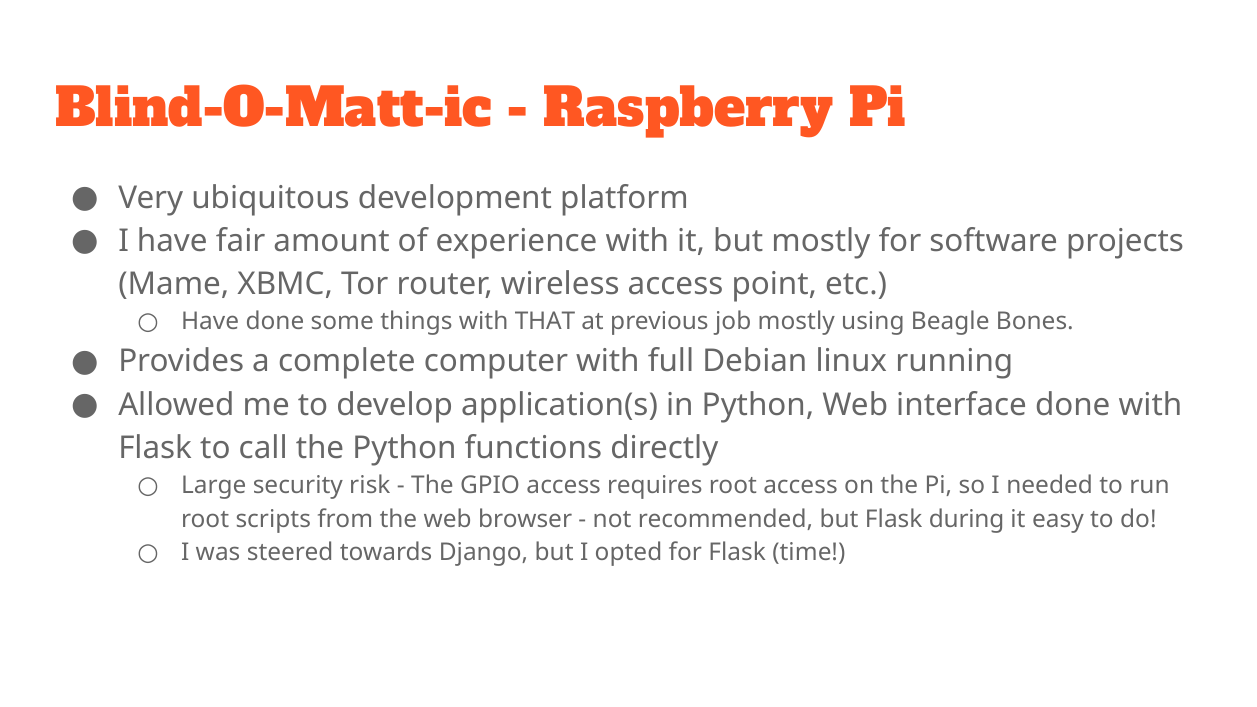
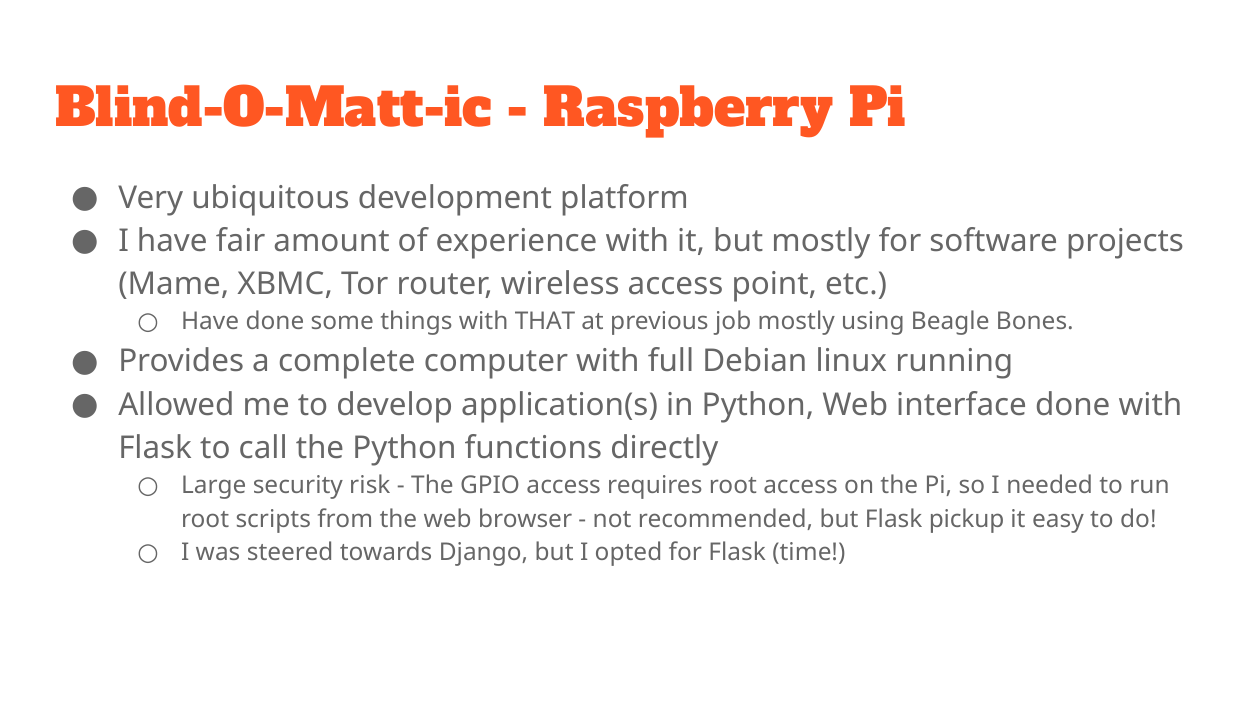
during: during -> pickup (967, 519)
